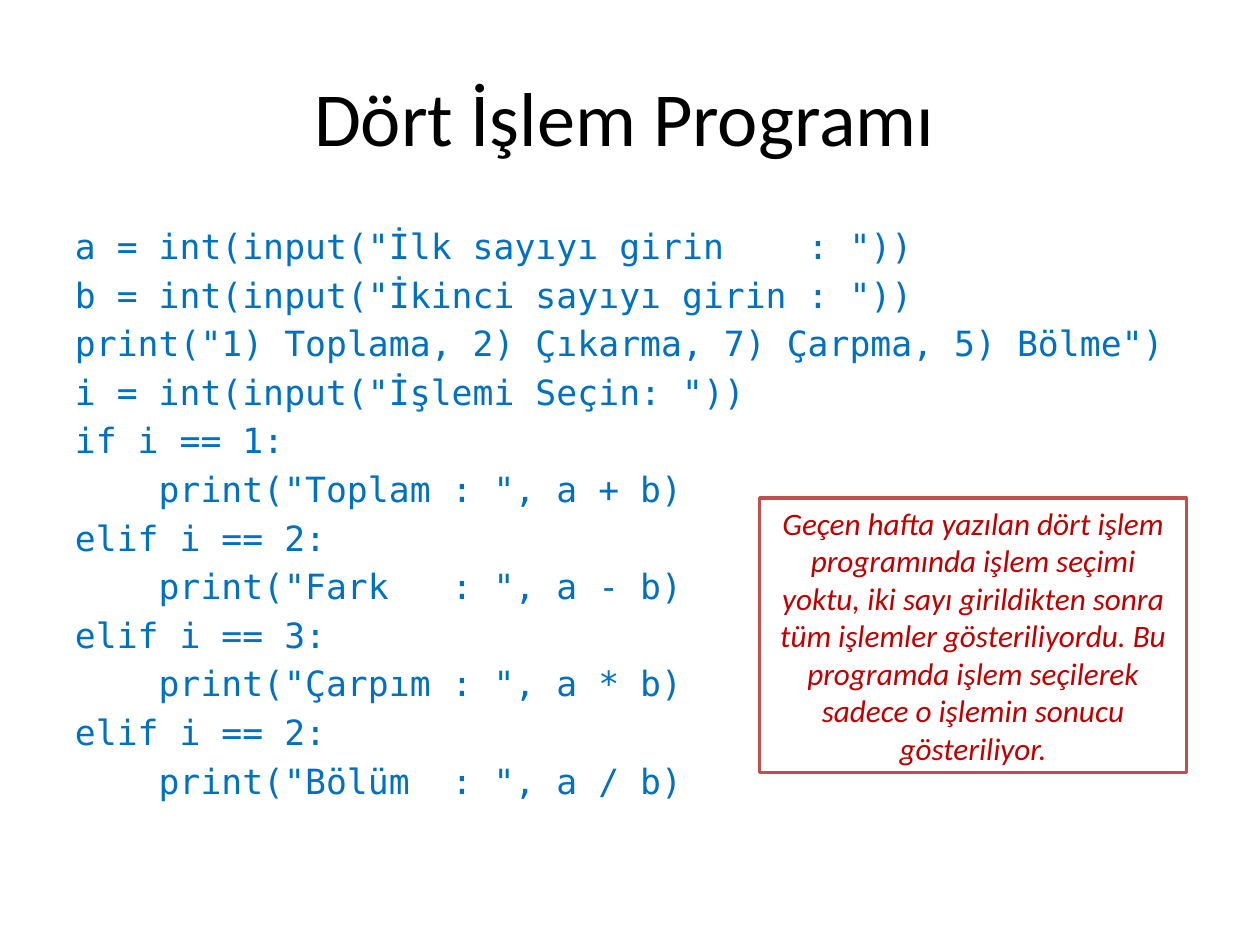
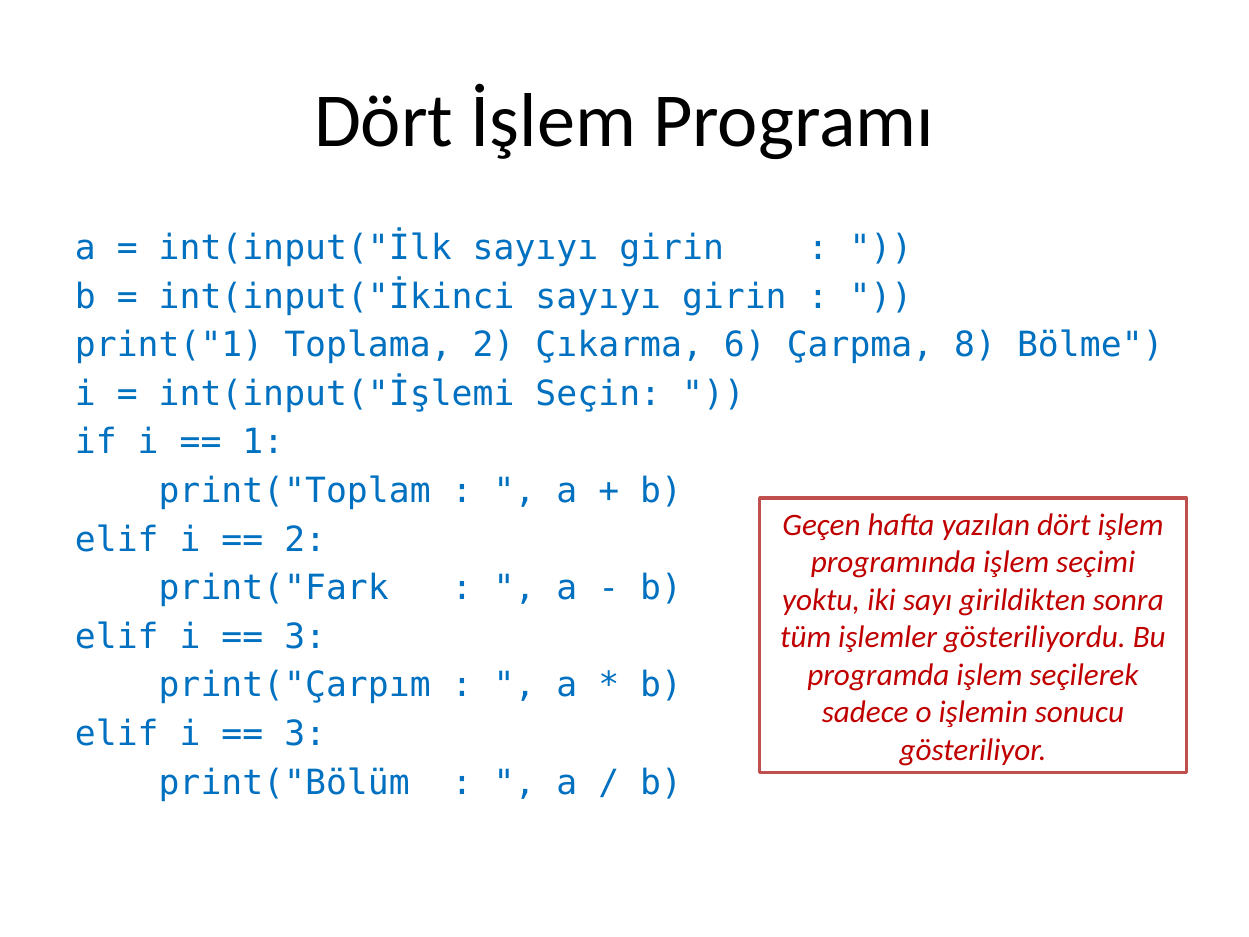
7: 7 -> 6 (745, 345)
5: 5 -> 8 (975, 345)
2: 2 -> 3 (305, 734)
